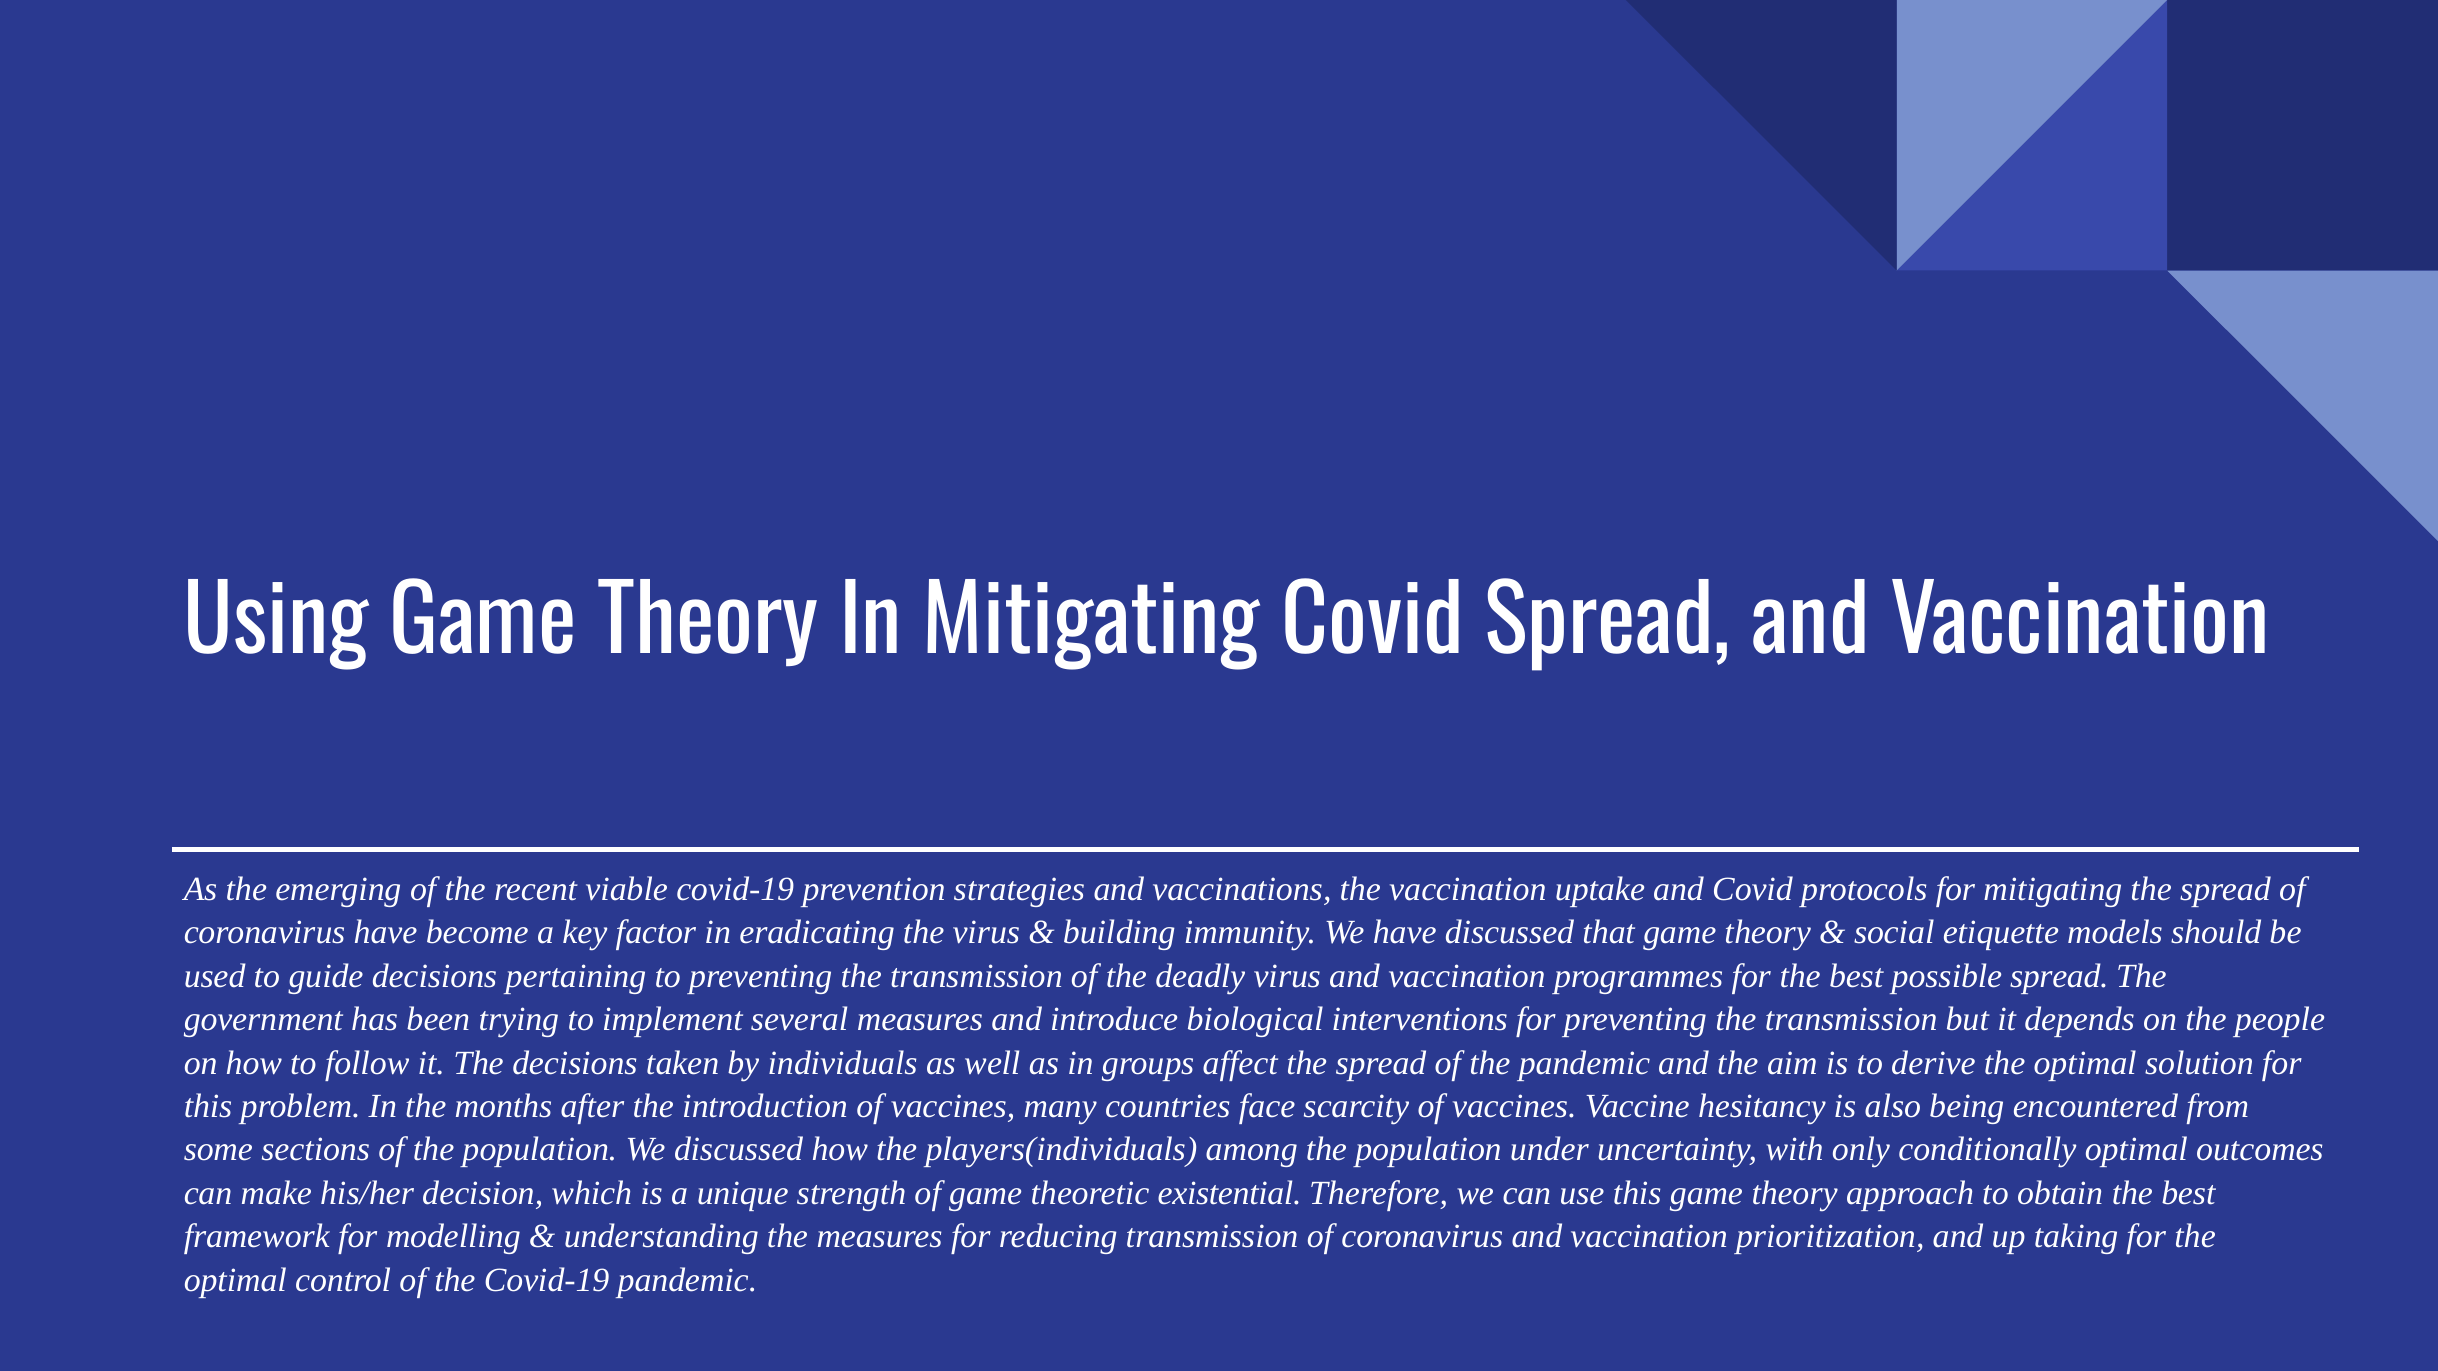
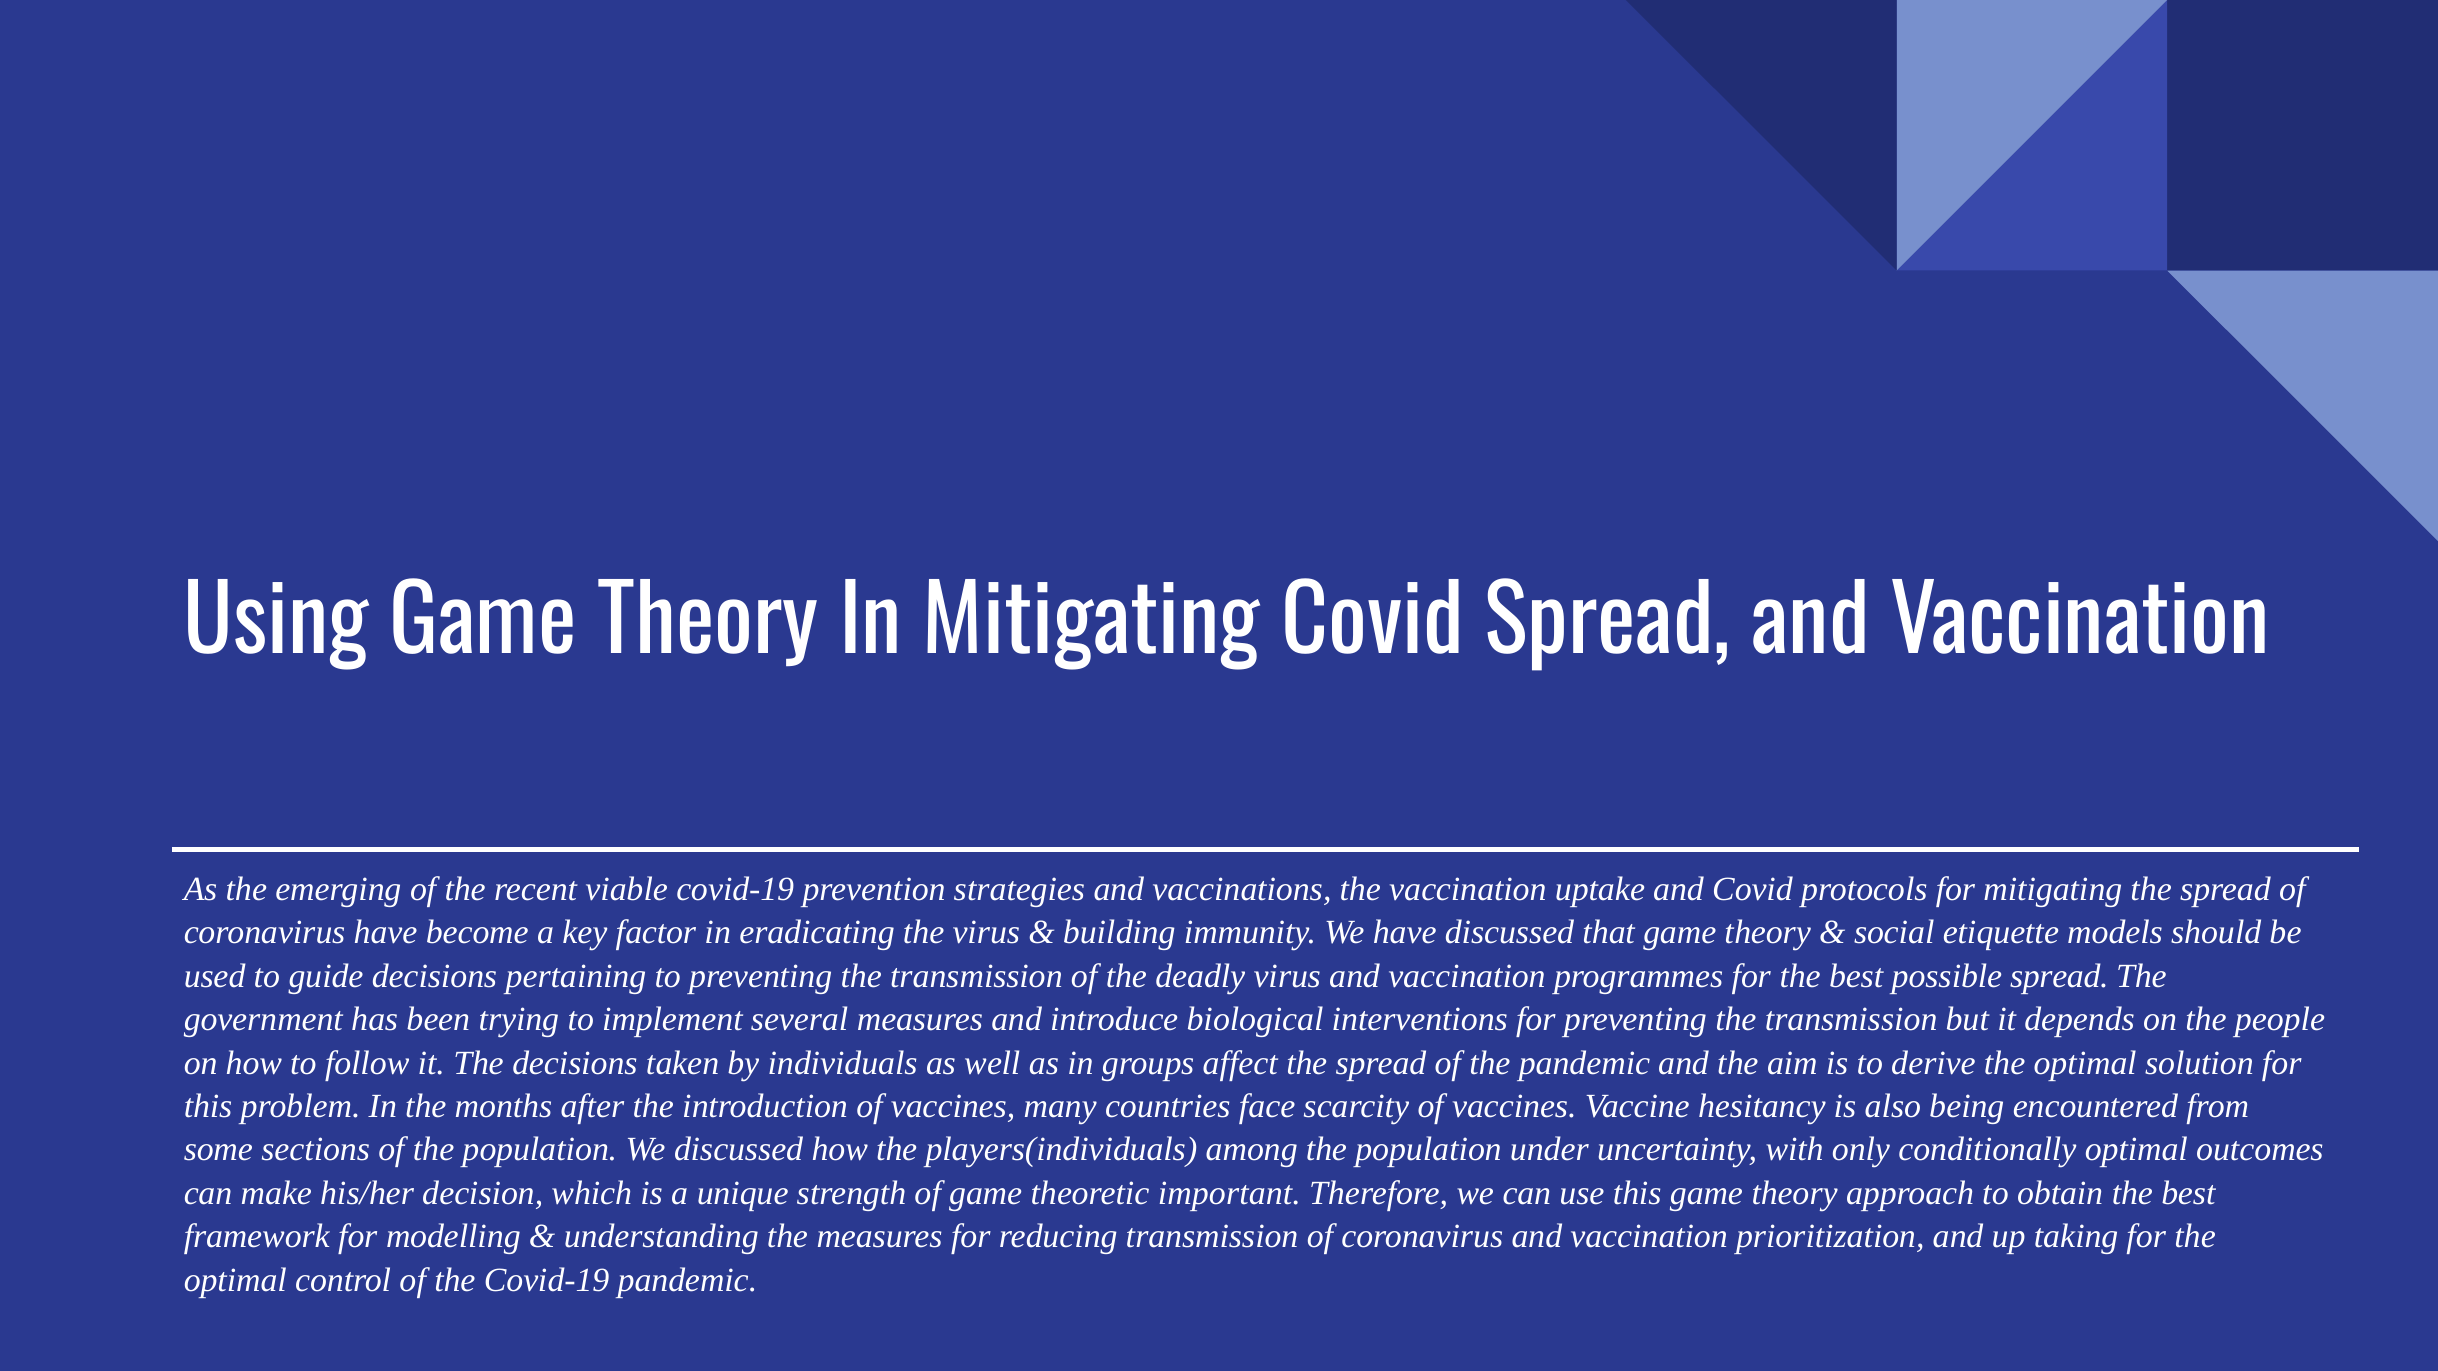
existential: existential -> important (1229, 1194)
